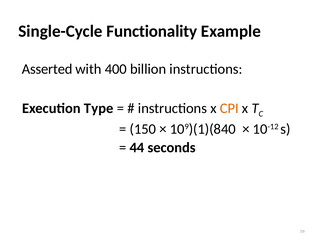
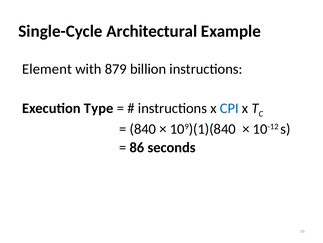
Functionality: Functionality -> Architectural (152, 31)
Asserted: Asserted -> Element (47, 69)
400: 400 -> 879 (116, 69)
CPI colour: orange -> blue (229, 108)
150: 150 -> 840 (143, 129)
44: 44 -> 86 (137, 147)
